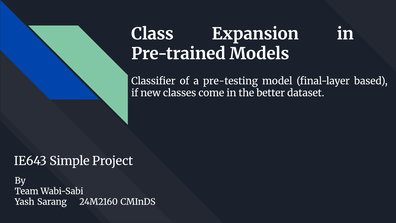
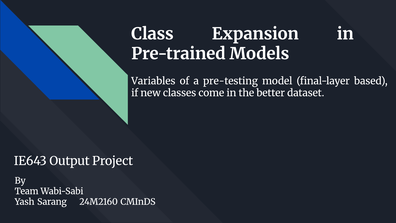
Classifier: Classifier -> Variables (153, 81)
Simple: Simple -> Output (69, 161)
